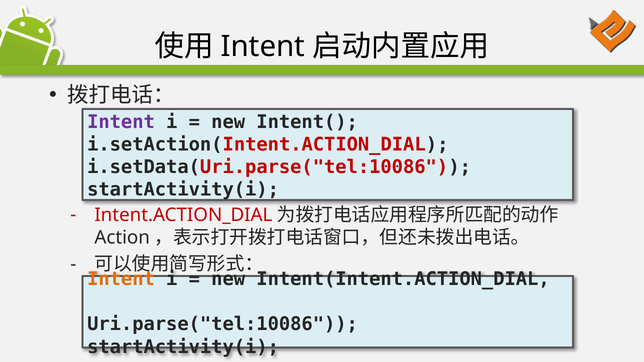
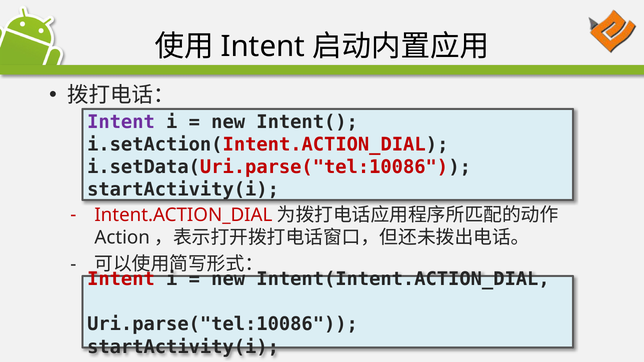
Intent colour: orange -> red (121, 279)
